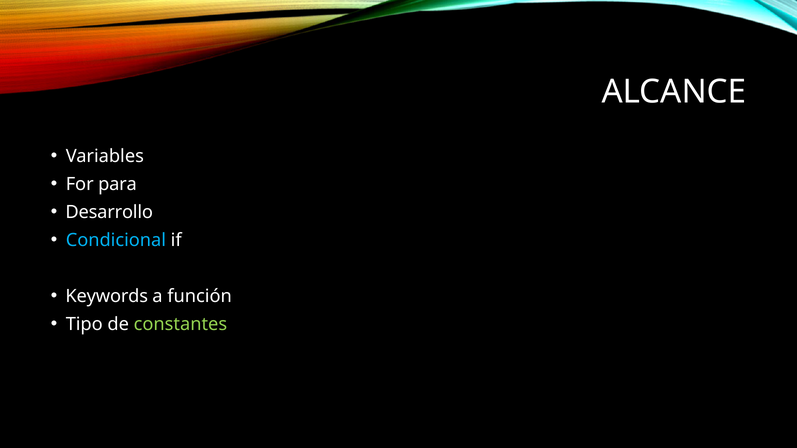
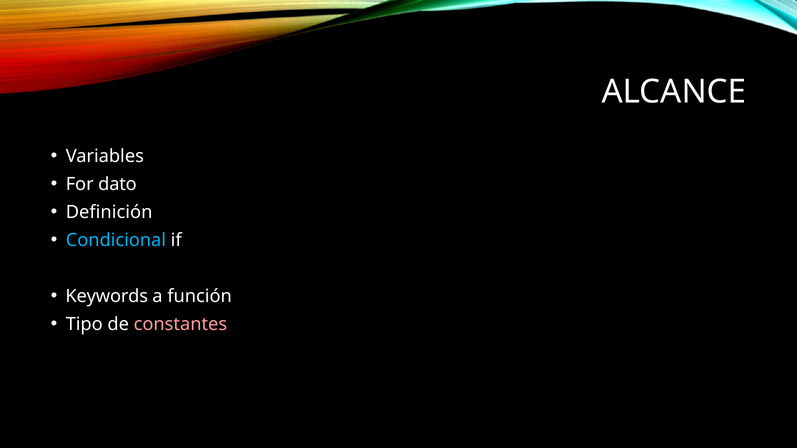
para: para -> dato (117, 184)
Desarrollo: Desarrollo -> Definición (109, 212)
constantes colour: light green -> pink (180, 324)
